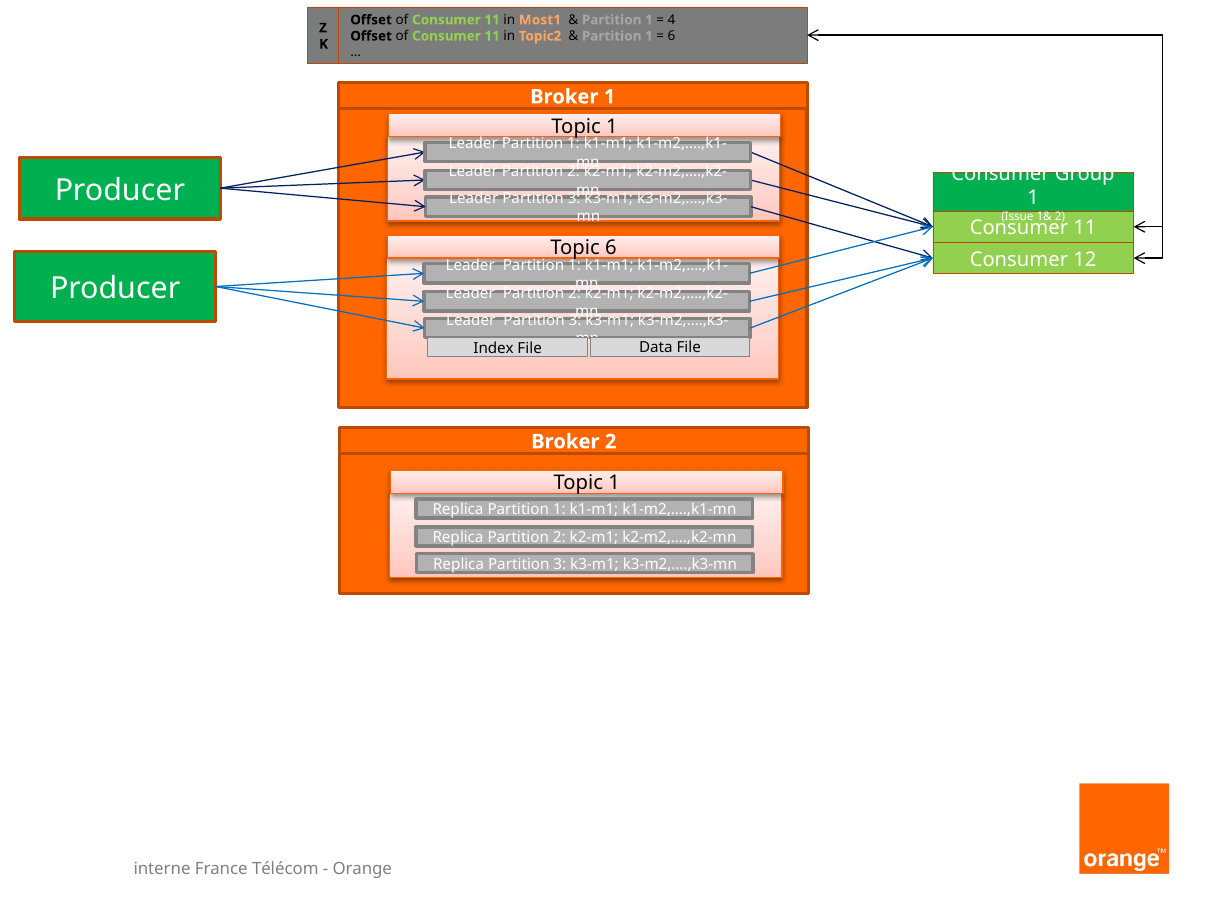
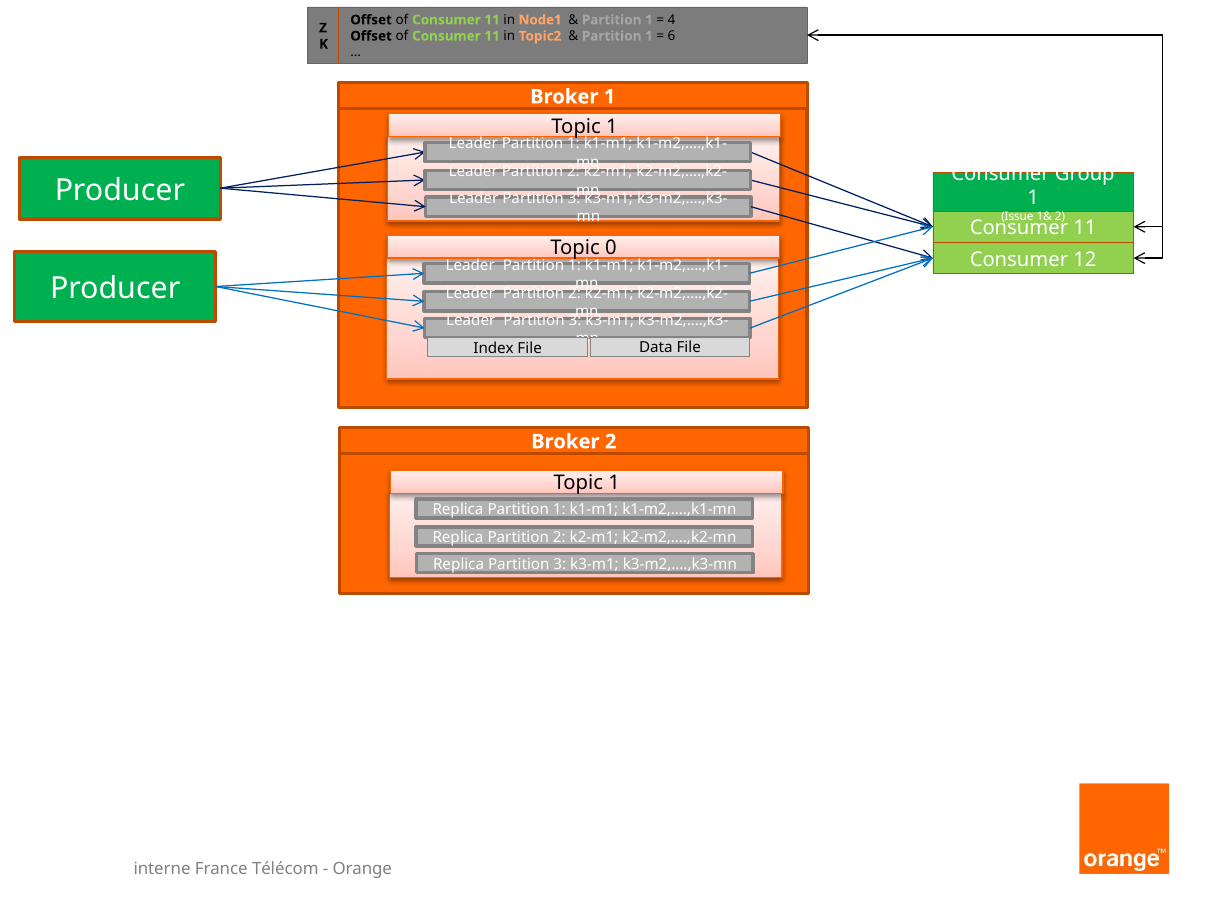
Most1: Most1 -> Node1 (540, 20)
Topic 6: 6 -> 0 (611, 248)
